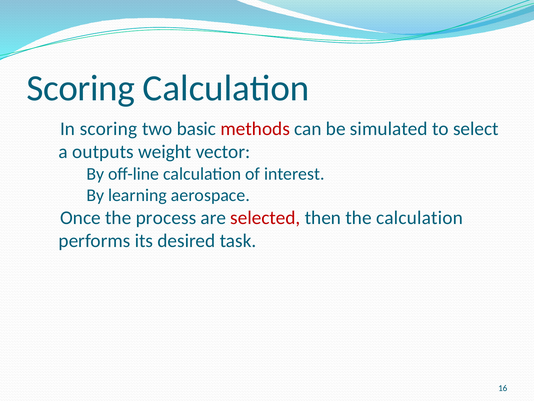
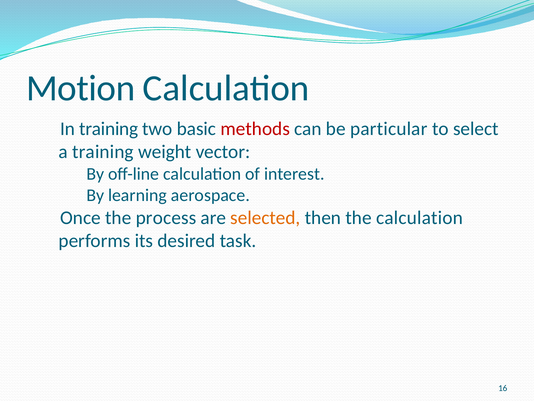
Scoring: Scoring -> Motion (81, 88)
scoring: scoring -> training (109, 129)
simulated: simulated -> particular (389, 129)
a outputs: outputs -> training (103, 152)
selected colour: red -> orange (265, 218)
